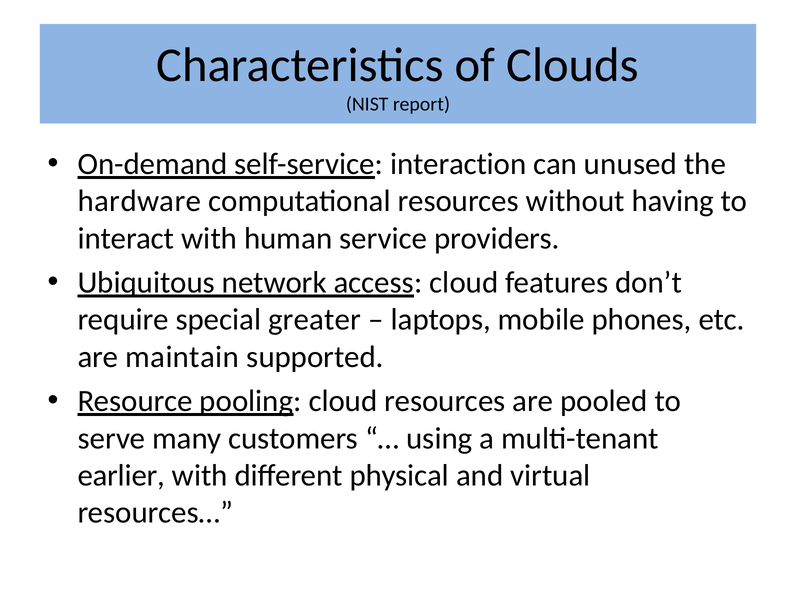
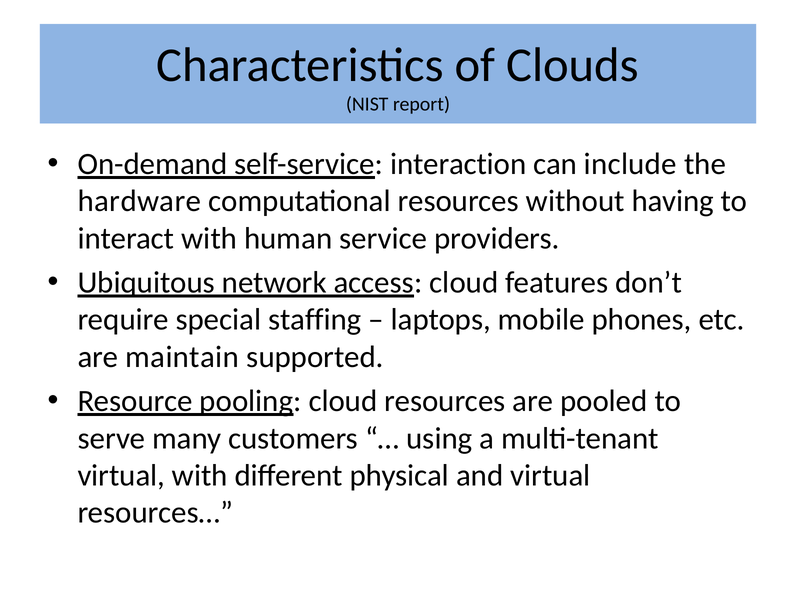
unused: unused -> include (630, 164)
greater: greater -> staffing (315, 320)
earlier: earlier -> virtual (121, 476)
